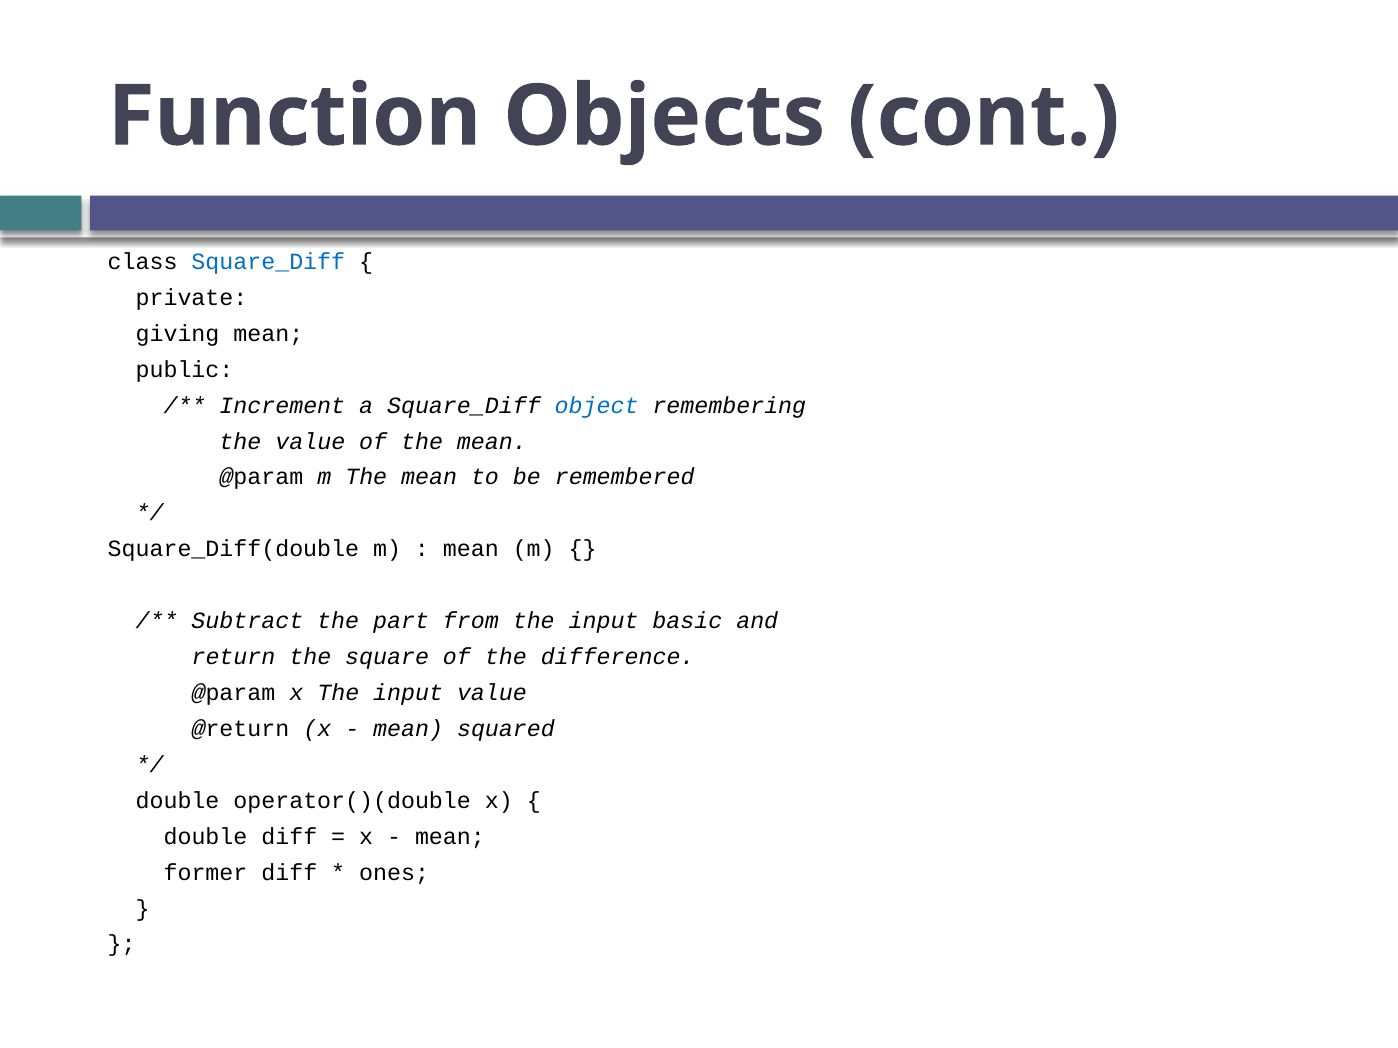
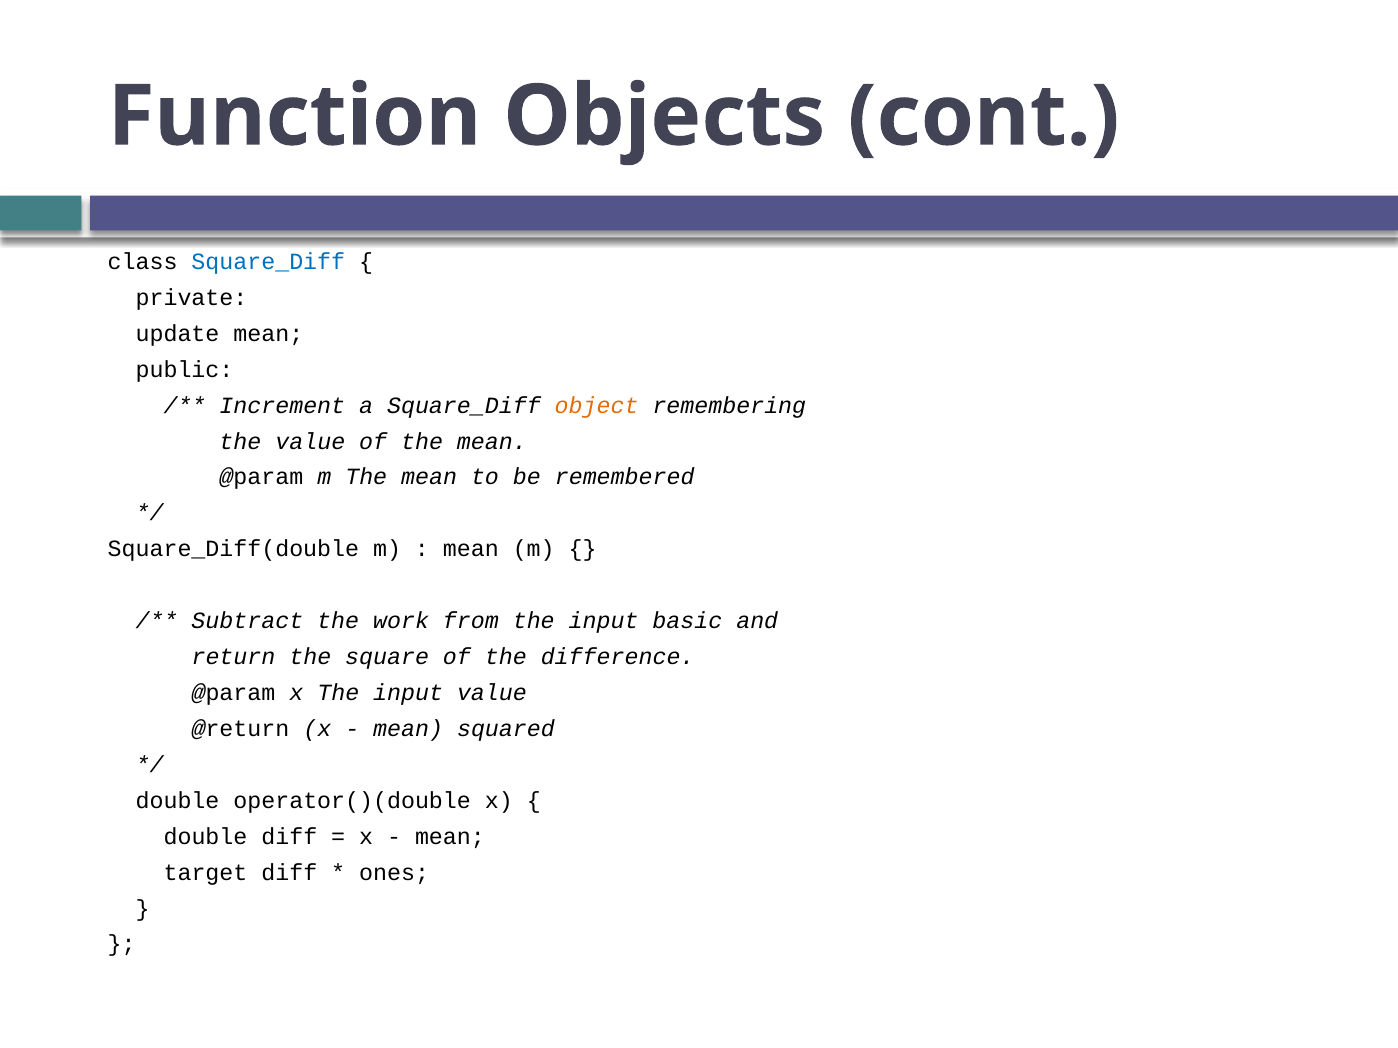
giving: giving -> update (178, 334)
object colour: blue -> orange (597, 406)
part: part -> work (401, 621)
former: former -> target (205, 873)
